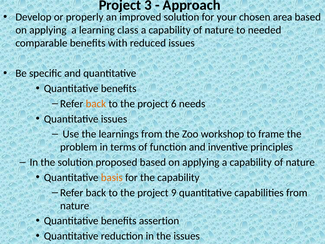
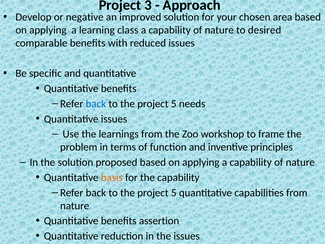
properly: properly -> negative (85, 17)
needed: needed -> desired (265, 30)
back colour: orange -> blue (96, 104)
6: 6 -> 5 (174, 104)
9: 9 -> 5 (174, 192)
